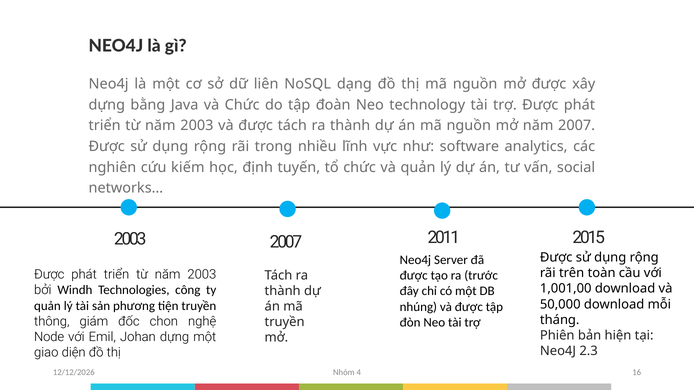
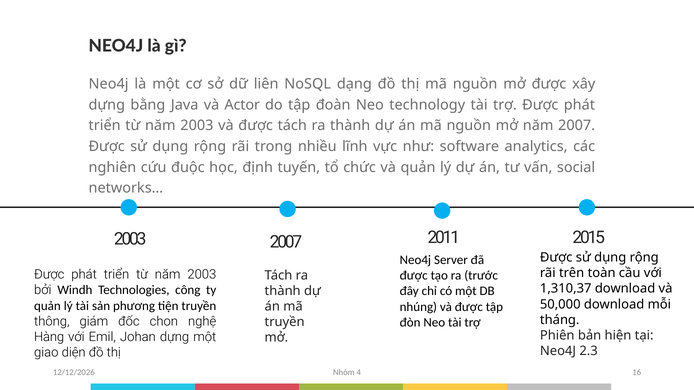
và Chức: Chức -> Actor (242, 105)
kiếm: kiếm -> đuộc (188, 167)
1,001,00: 1,001,00 -> 1,310,37 (566, 289)
Node: Node -> Hàng (49, 337)
